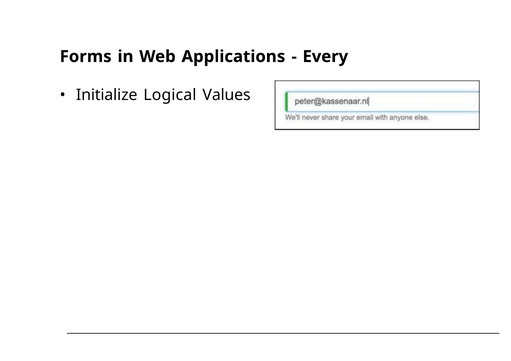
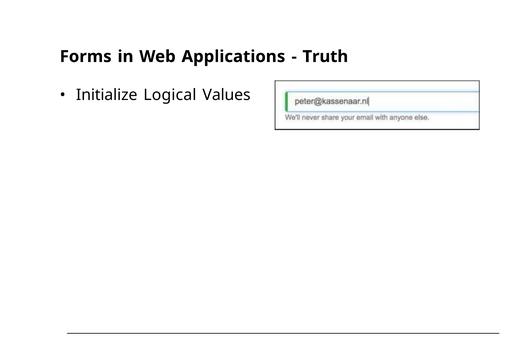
Every: Every -> Truth (325, 57)
